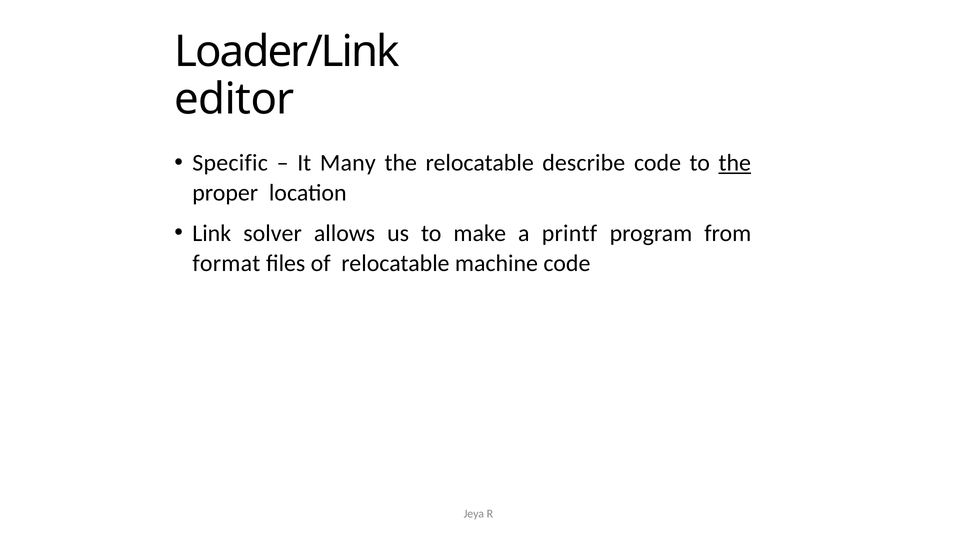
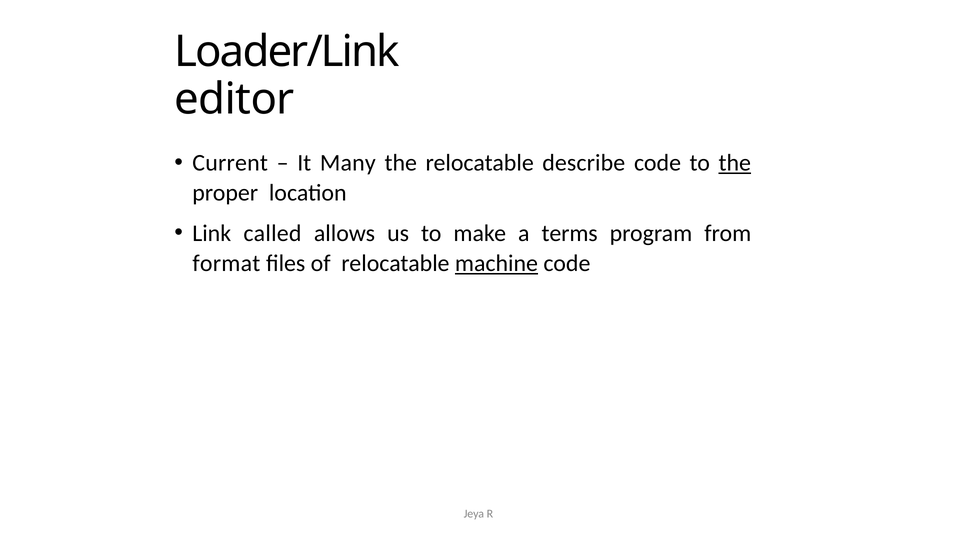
Specific: Specific -> Current (230, 163)
solver: solver -> called (272, 233)
printf: printf -> terms (570, 233)
machine underline: none -> present (496, 263)
